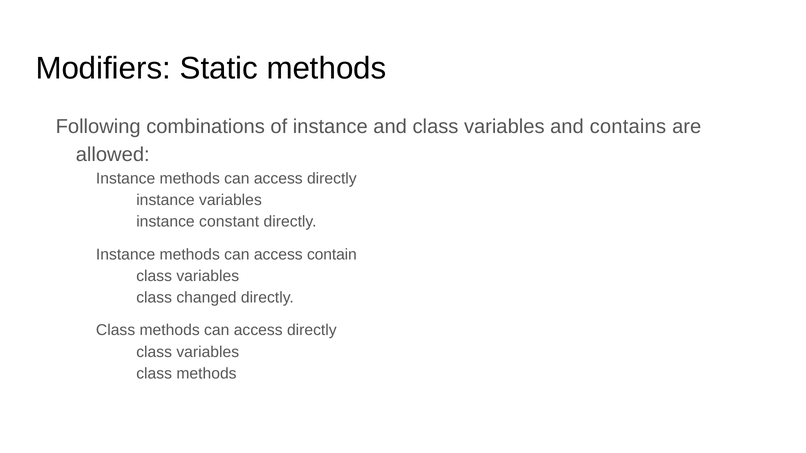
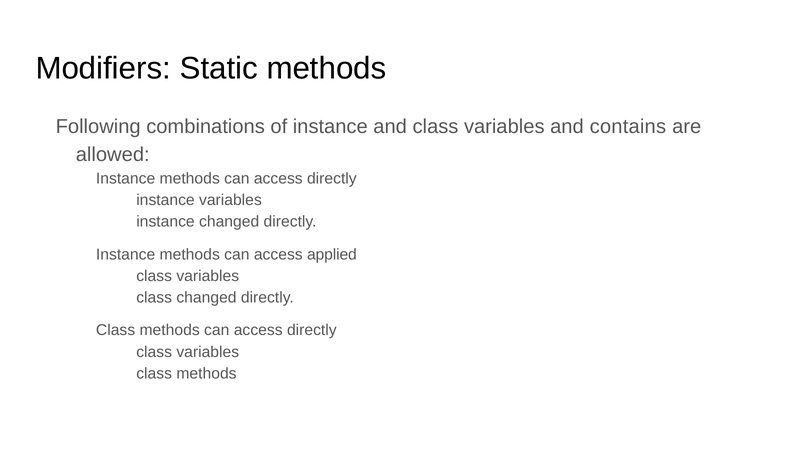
instance constant: constant -> changed (229, 222)
contain: contain -> applied (332, 255)
